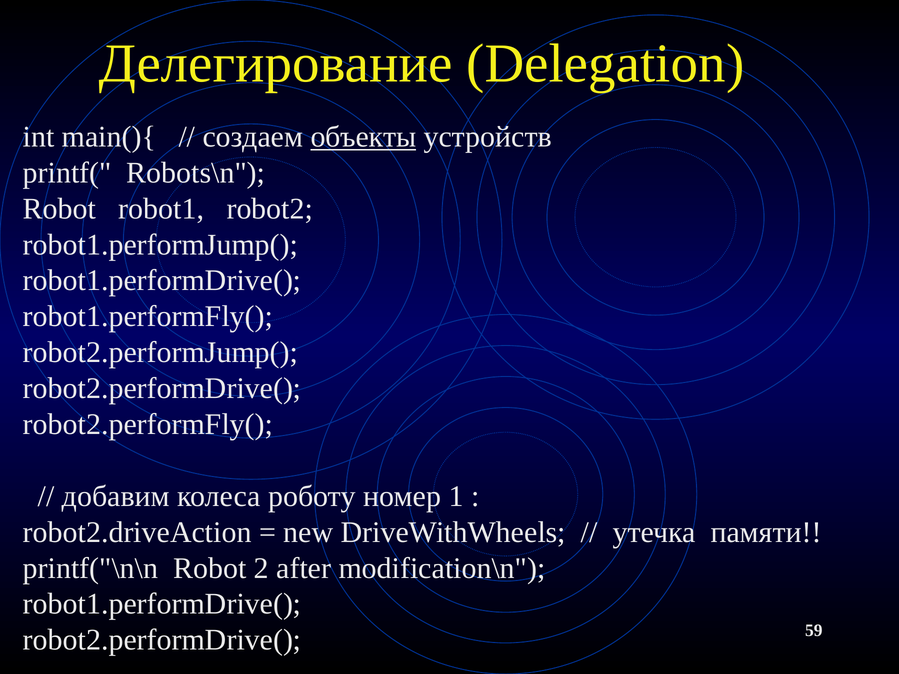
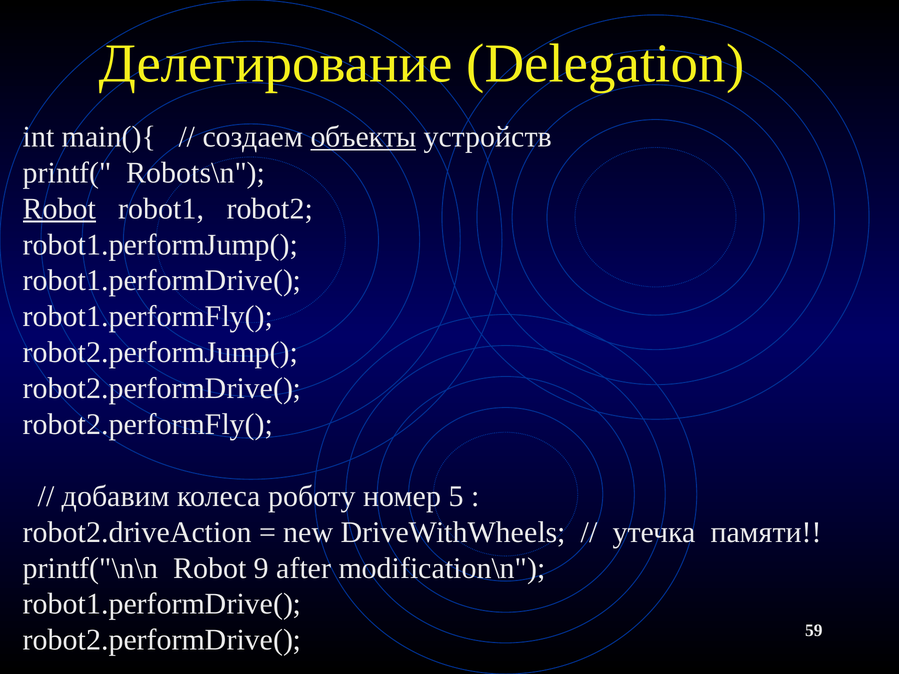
Robot underline: none -> present (59, 209)
1: 1 -> 5 (456, 496)
2: 2 -> 9 (261, 568)
